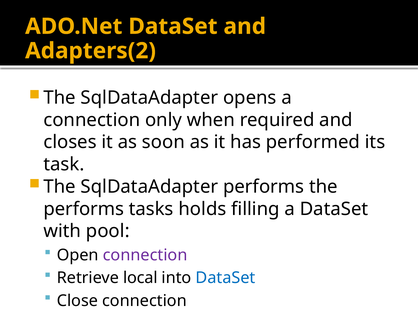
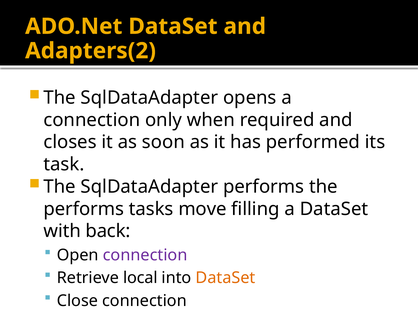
holds: holds -> move (202, 209)
pool: pool -> back (108, 232)
DataSet colour: blue -> orange (226, 278)
